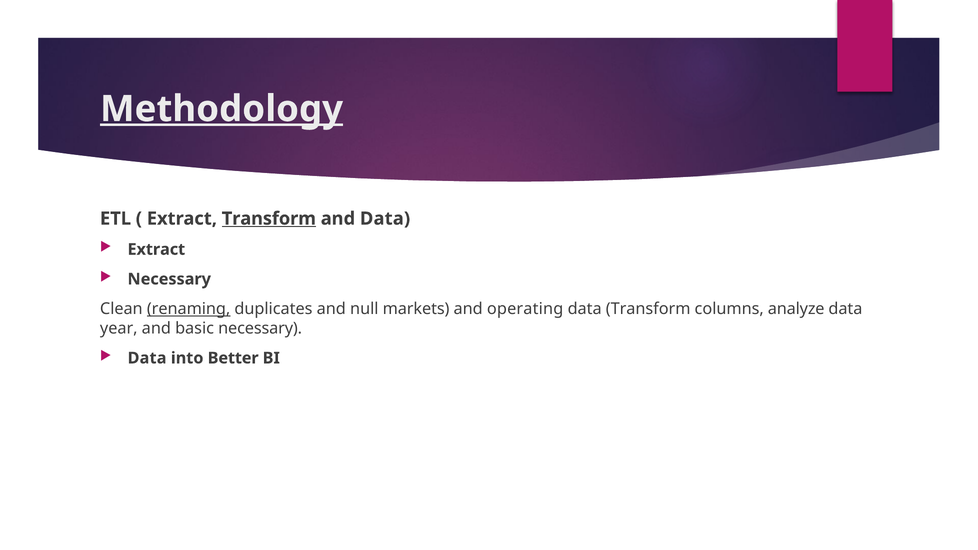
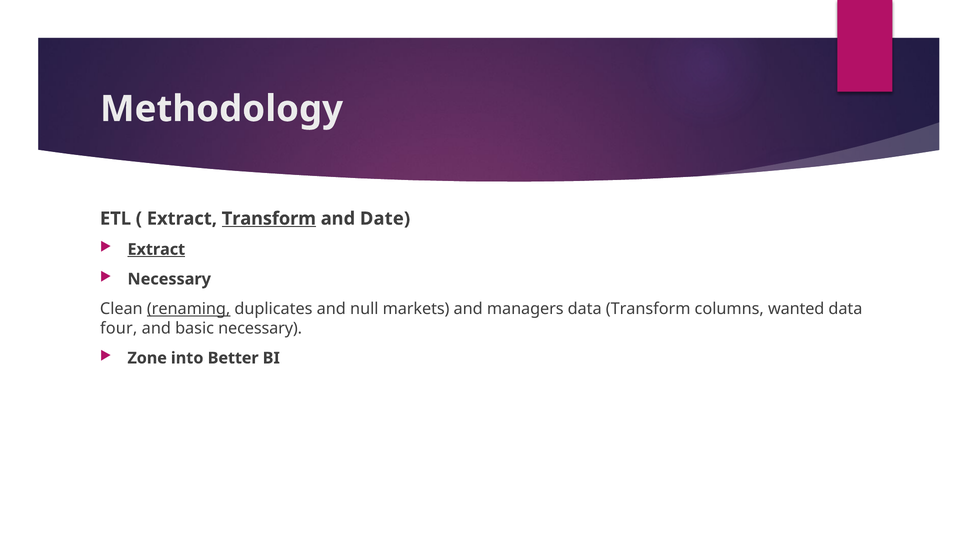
Methodology underline: present -> none (222, 109)
and Data: Data -> Date (385, 219)
Extract underline: none -> present (156, 249)
operating: operating -> managers (525, 309)
analyze: analyze -> wanted (796, 309)
year: year -> four (119, 328)
Data: Data -> Zone (147, 358)
